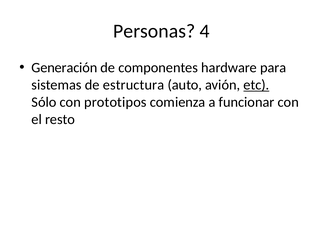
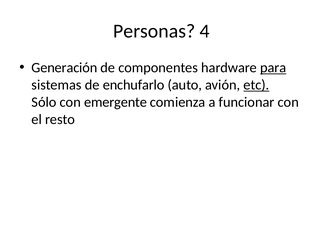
para underline: none -> present (273, 68)
estructura: estructura -> enchufarlo (134, 85)
prototipos: prototipos -> emergente (115, 102)
